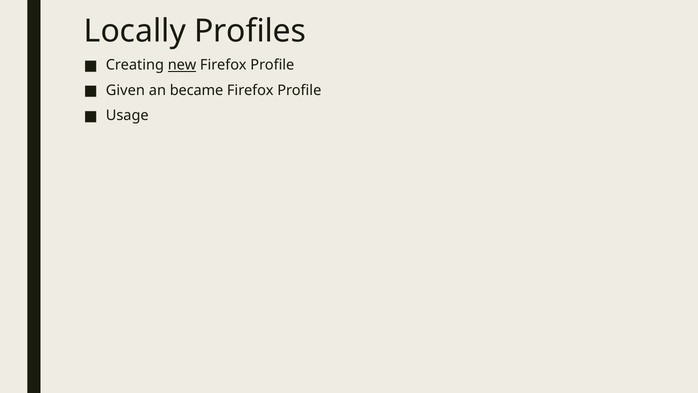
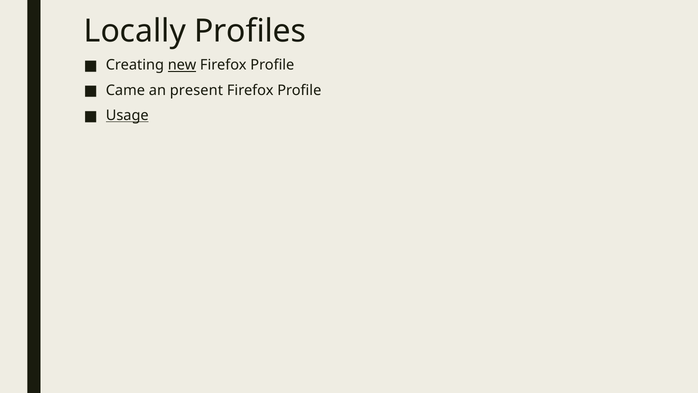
Given: Given -> Came (125, 90)
became: became -> present (196, 90)
Usage underline: none -> present (127, 115)
